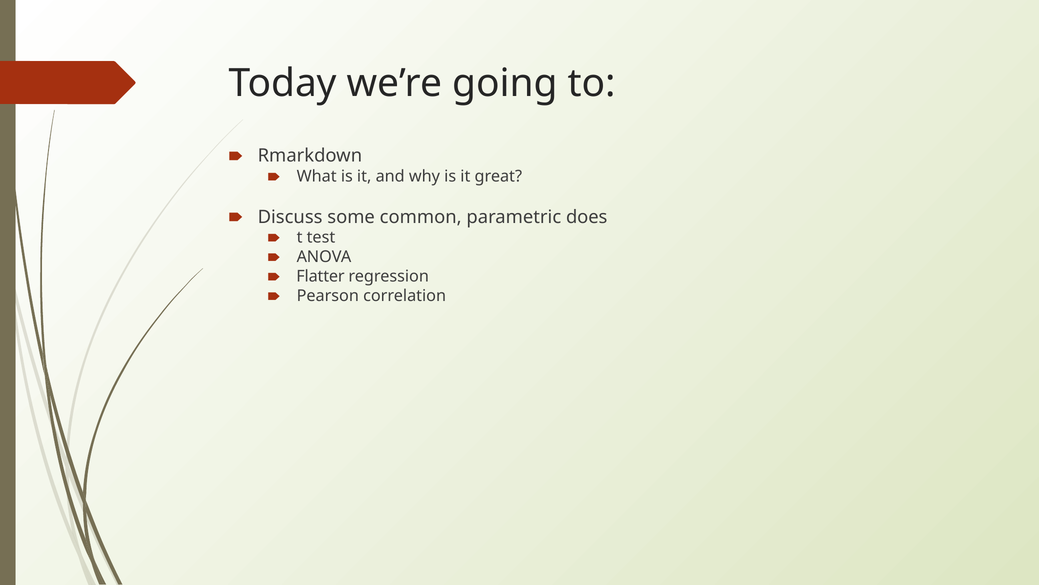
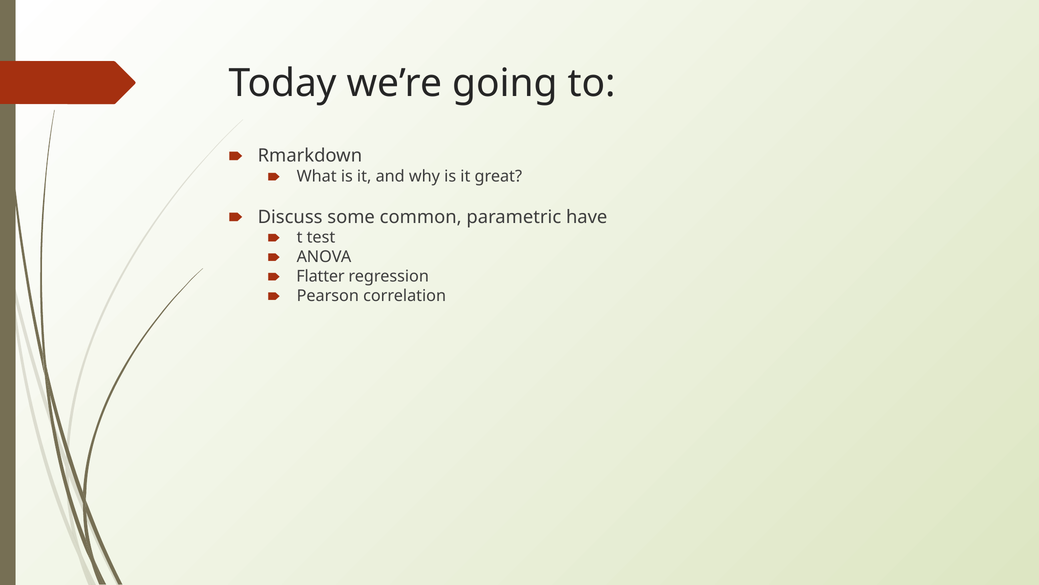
does: does -> have (587, 217)
